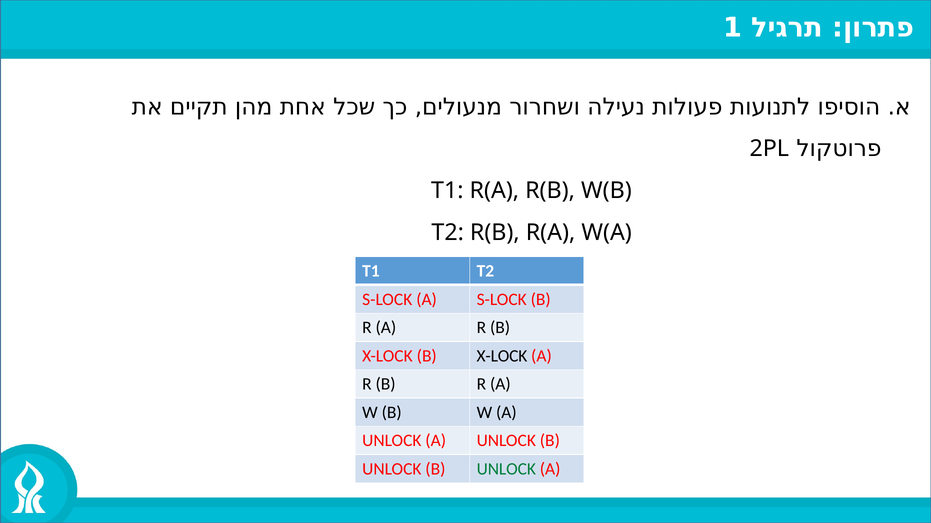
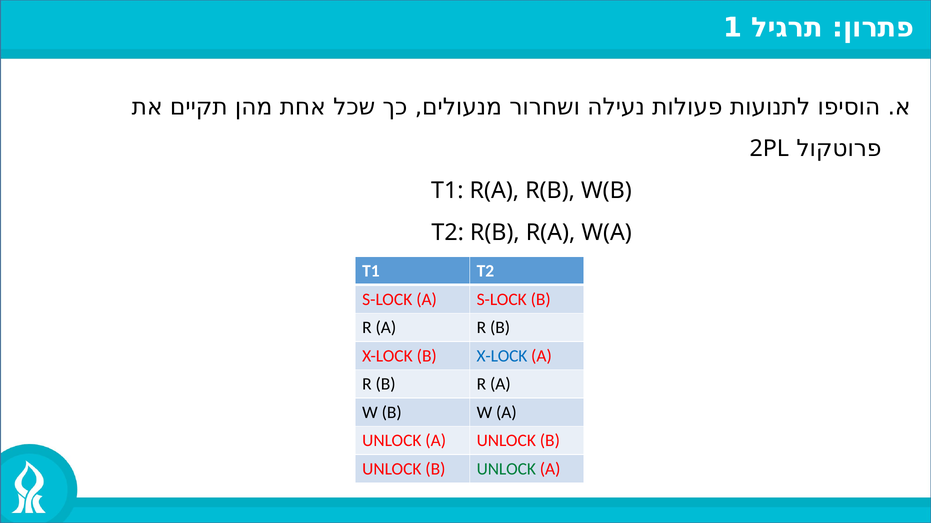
X-LOCK colour: black -> blue (502, 356)
